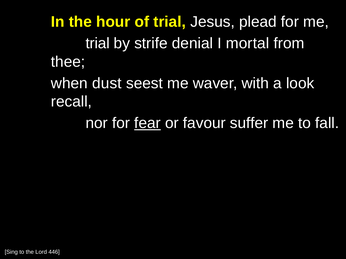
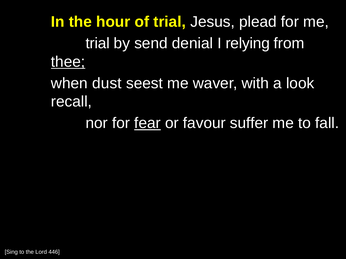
strife: strife -> send (151, 43)
mortal: mortal -> relying (248, 43)
thee underline: none -> present (68, 62)
